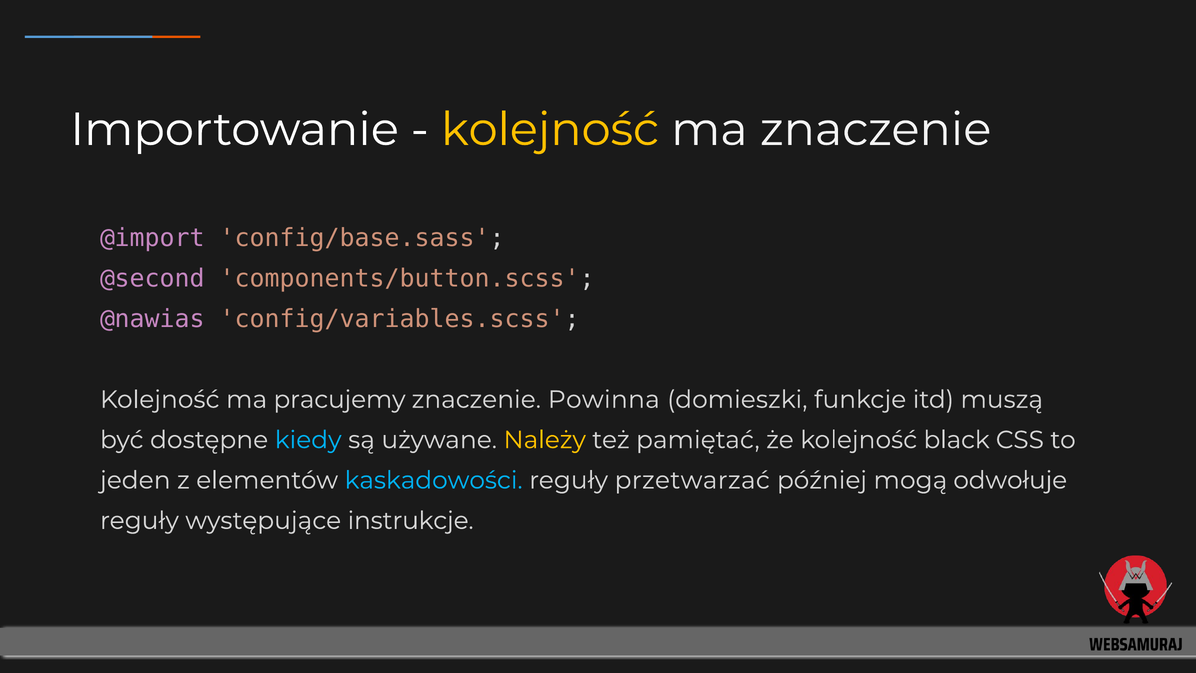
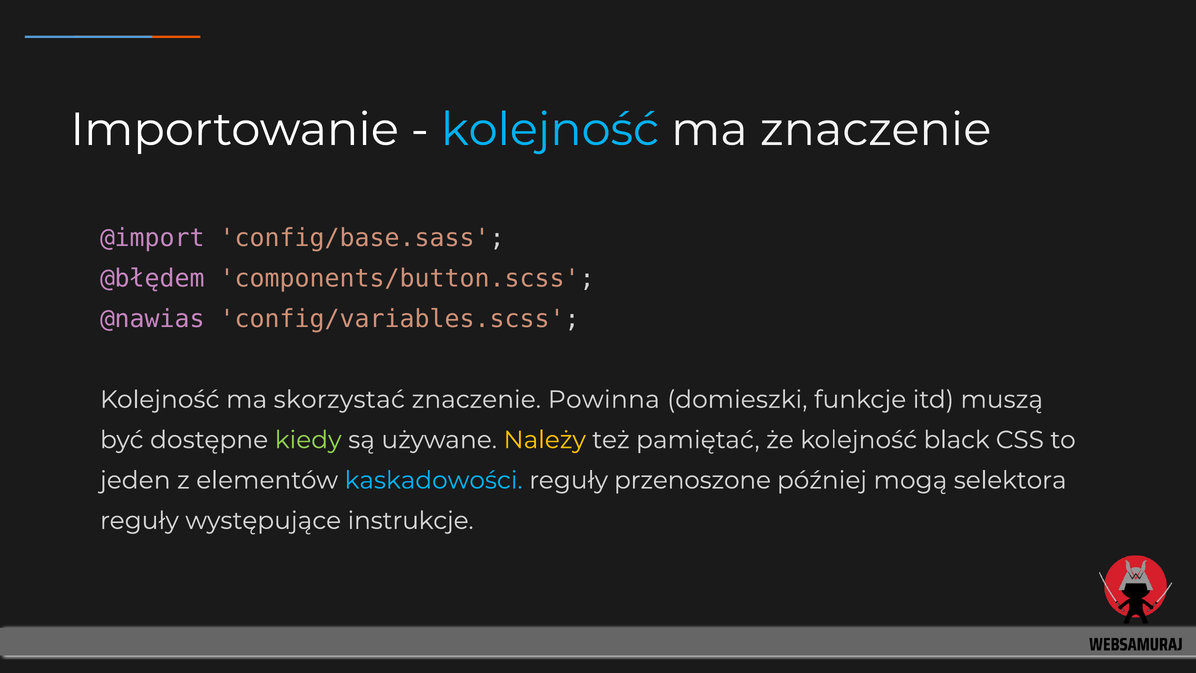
kolejność colour: yellow -> light blue (550, 130)
@second: @second -> @błędem (152, 278)
pracujemy: pracujemy -> skorzystać (339, 399)
kiedy colour: light blue -> light green (308, 440)
przetwarzać: przetwarzać -> przenoszone (692, 480)
odwołuje: odwołuje -> selektora (1010, 480)
